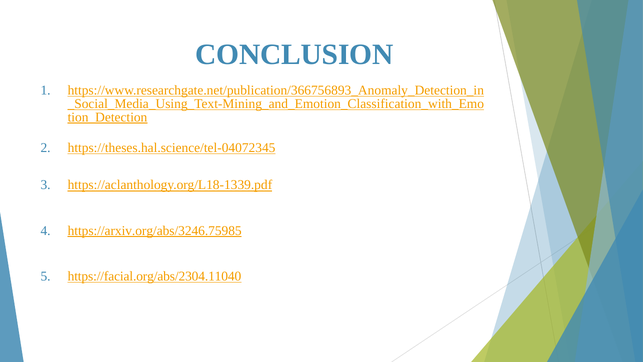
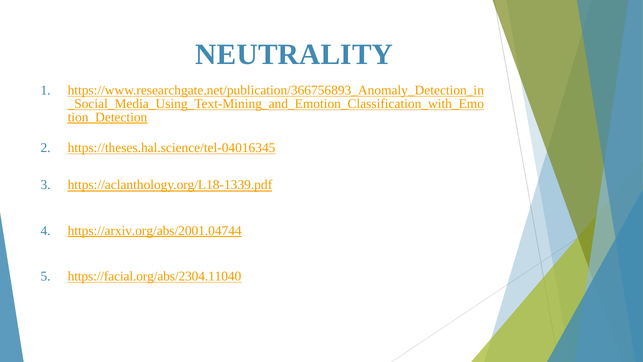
CONCLUSION: CONCLUSION -> NEUTRALITY (294, 54)
https://theses.hal.science/tel-04072345: https://theses.hal.science/tel-04072345 -> https://theses.hal.science/tel-04016345 (172, 148)
https://arxiv.org/abs/3246.75985: https://arxiv.org/abs/3246.75985 -> https://arxiv.org/abs/2001.04744 (155, 231)
